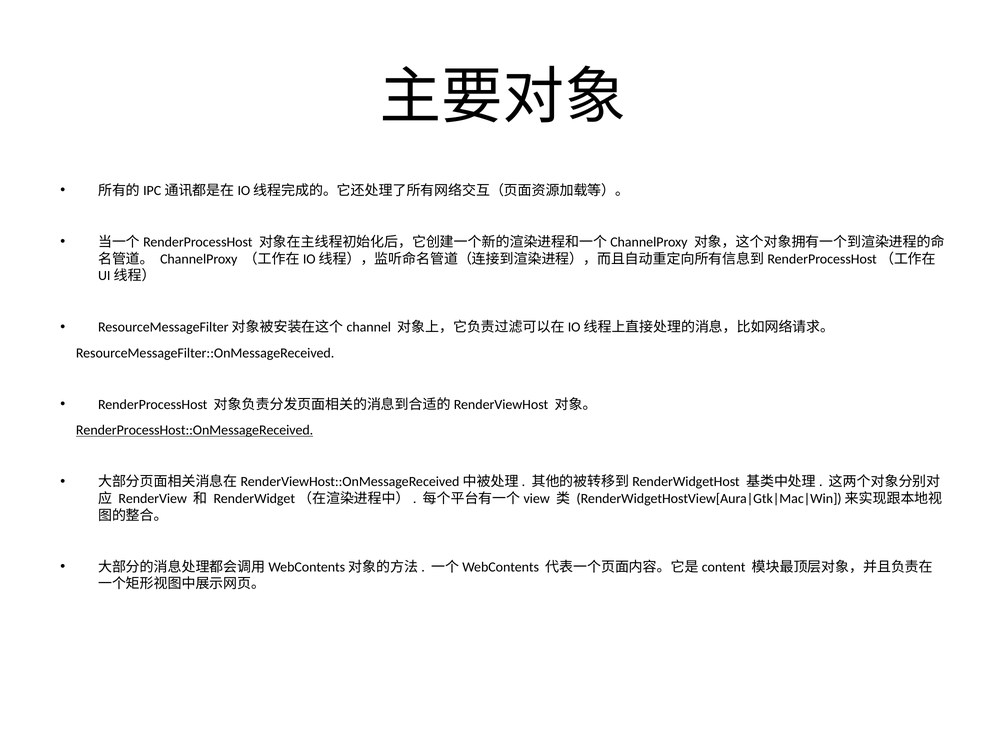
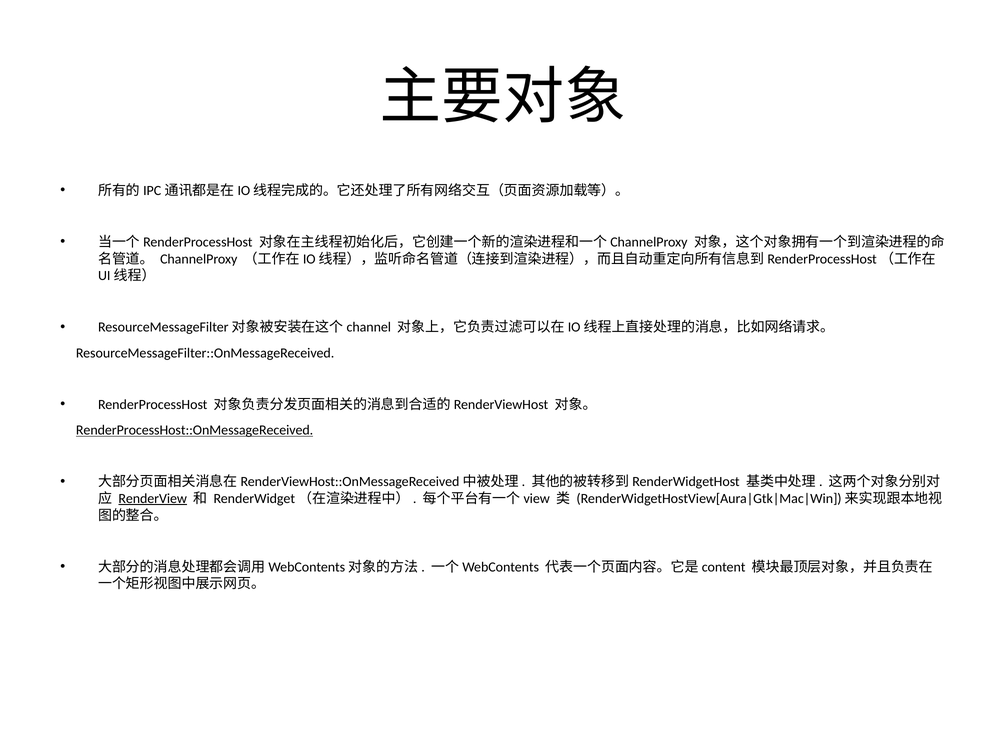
RenderView underline: none -> present (153, 498)
